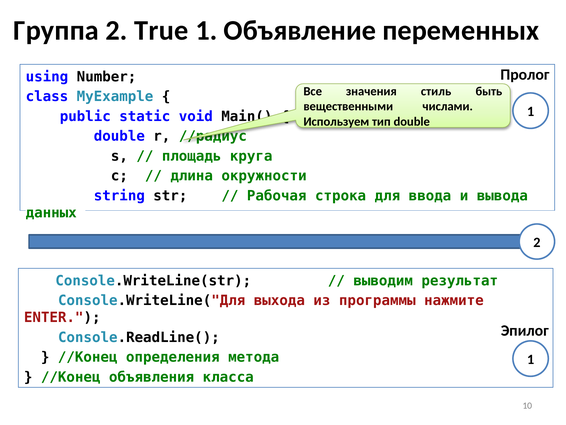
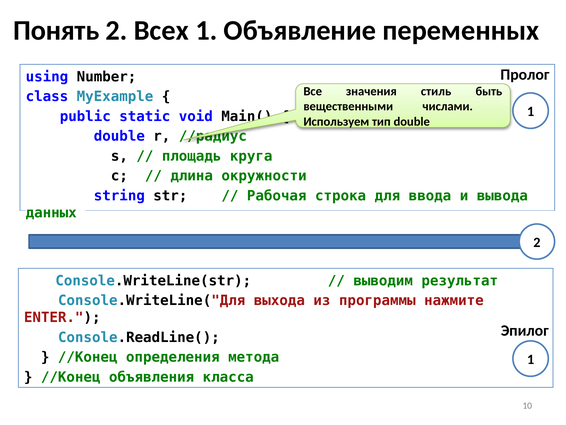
Группа: Группа -> Понять (56, 31)
True: True -> Всех (161, 31)
